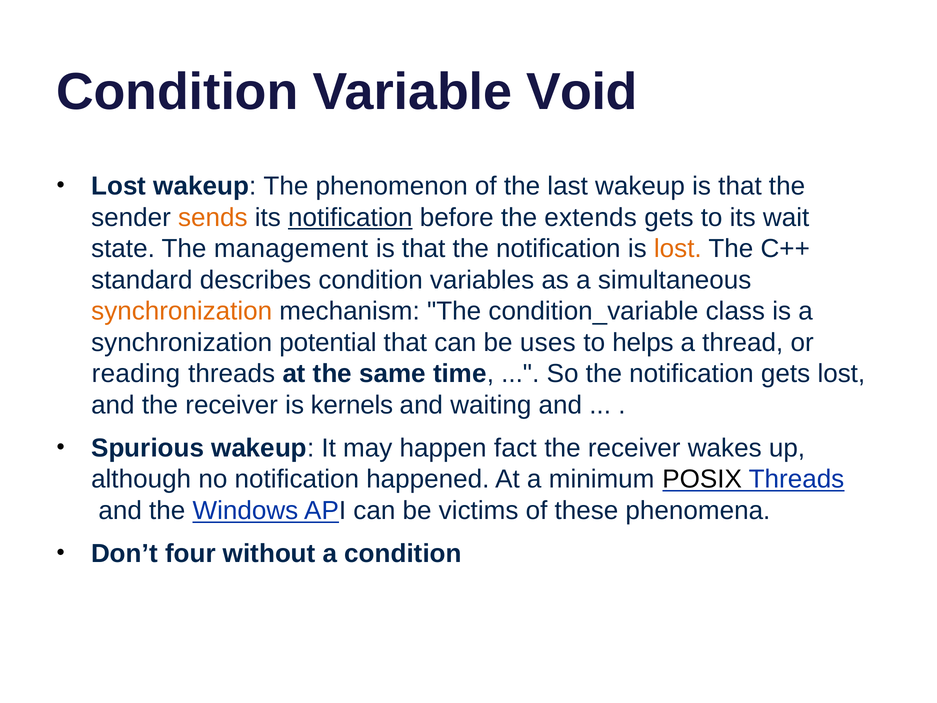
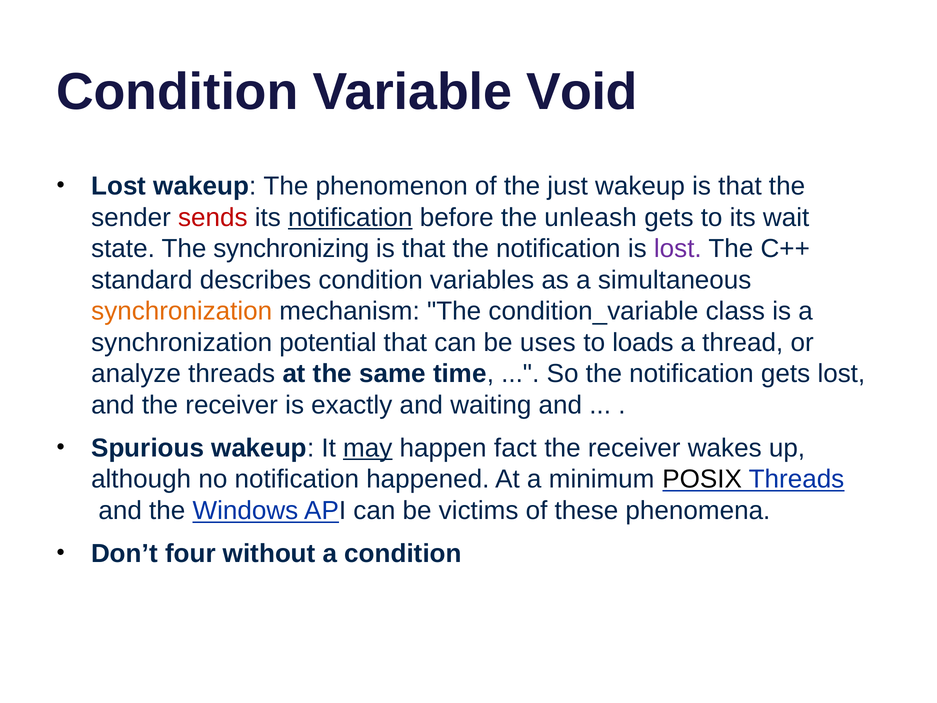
last: last -> just (568, 186)
sends colour: orange -> red (213, 217)
extends: extends -> unleash (591, 217)
management: management -> synchronizing (291, 249)
lost colour: orange -> purple (678, 249)
helps: helps -> loads (643, 342)
reading: reading -> analyze (136, 374)
kernels: kernels -> exactly (352, 405)
may underline: none -> present (368, 448)
